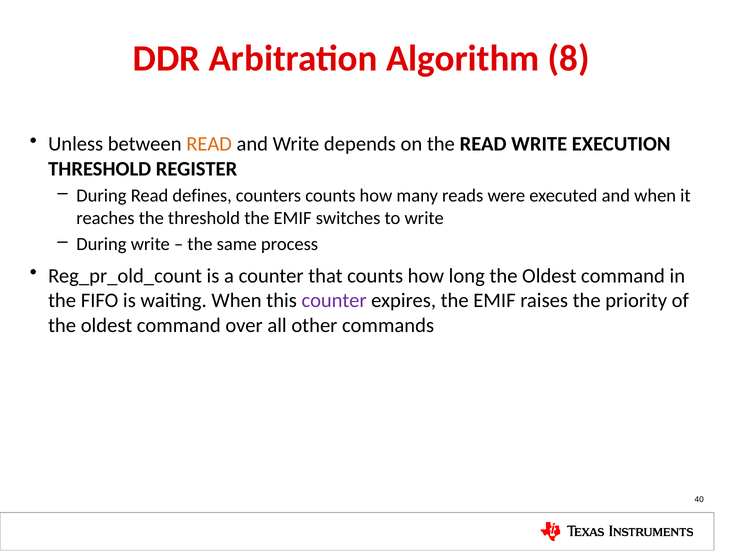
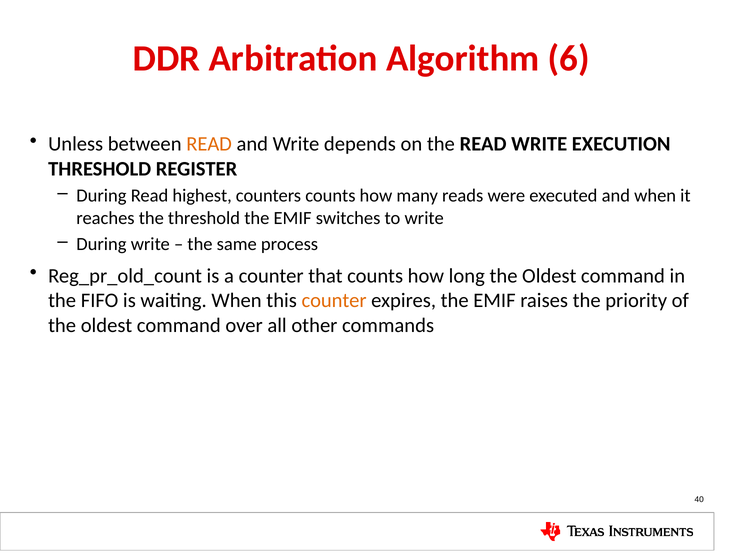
8: 8 -> 6 (569, 59)
defines: defines -> highest (202, 196)
counter colour: purple -> orange (334, 301)
